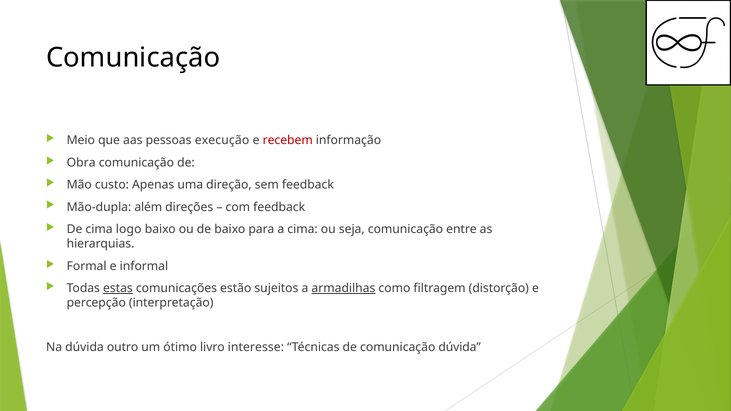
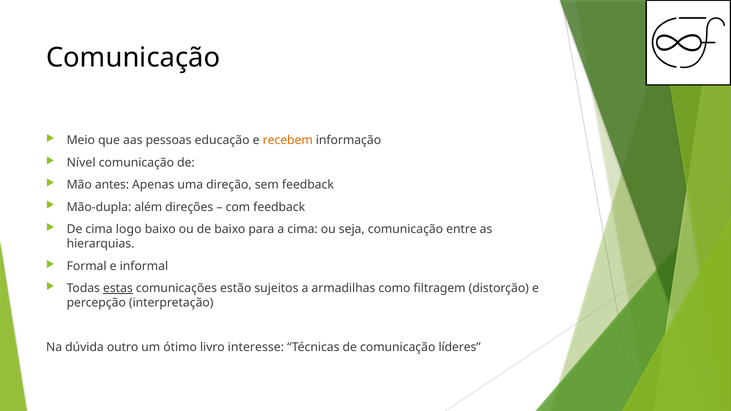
execução: execução -> educação (222, 140)
recebem colour: red -> orange (288, 140)
Obra: Obra -> Nível (81, 163)
custo: custo -> antes (112, 185)
armadilhas underline: present -> none (343, 288)
comunicação dúvida: dúvida -> líderes (460, 348)
